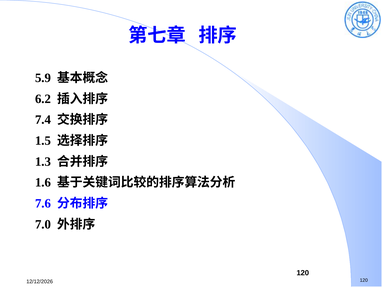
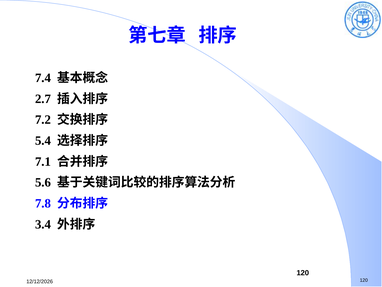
5.9: 5.9 -> 7.4 (43, 78)
6.2: 6.2 -> 2.7 (43, 99)
7.4: 7.4 -> 7.2 (43, 120)
1.5: 1.5 -> 5.4 (43, 140)
1.3: 1.3 -> 7.1 (43, 161)
1.6: 1.6 -> 5.6 (43, 182)
7.6: 7.6 -> 7.8 (43, 203)
7.0: 7.0 -> 3.4 (43, 224)
